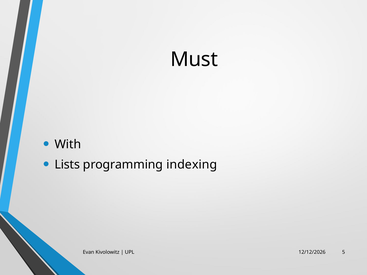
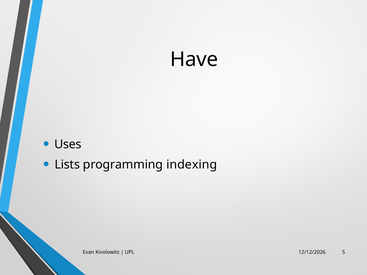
Must: Must -> Have (194, 60)
With: With -> Uses (68, 144)
